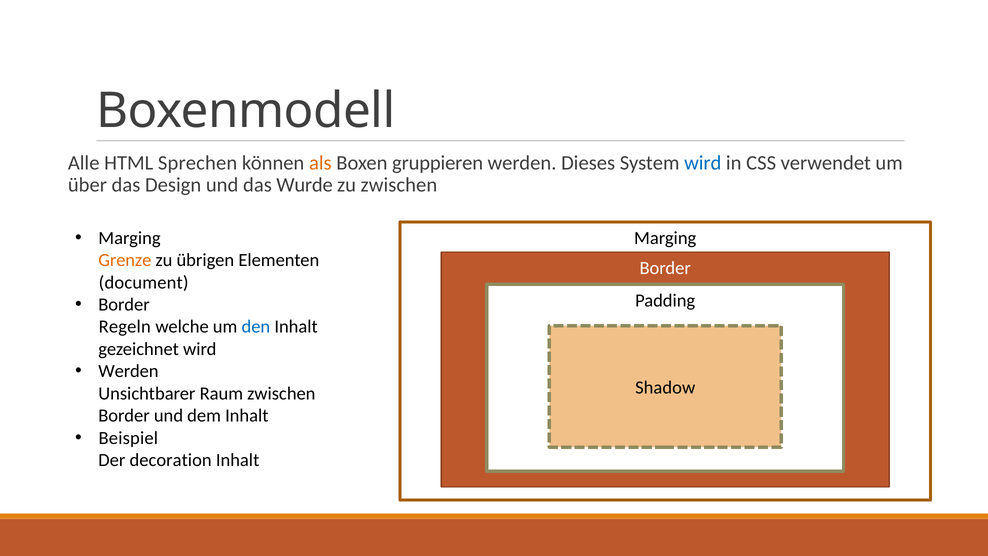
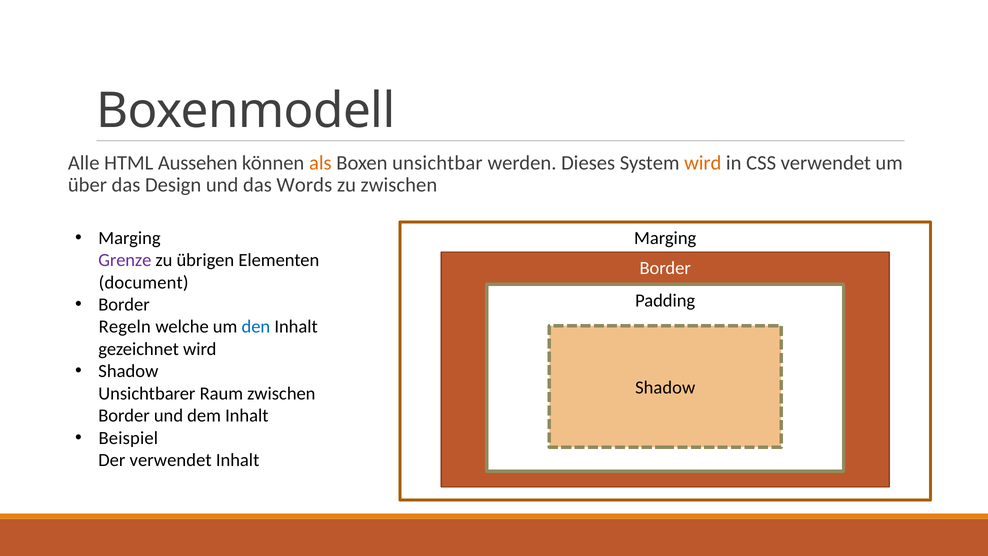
Sprechen: Sprechen -> Aussehen (198, 163)
gruppieren: gruppieren -> unsichtbar (437, 163)
wird colour: blue -> orange (703, 163)
Wurde: Wurde -> Words (304, 185)
Grenze colour: orange -> purple (125, 260)
Werden: Werden -> Shadow (128, 371)
Der decoration: decoration -> verwendet (171, 460)
